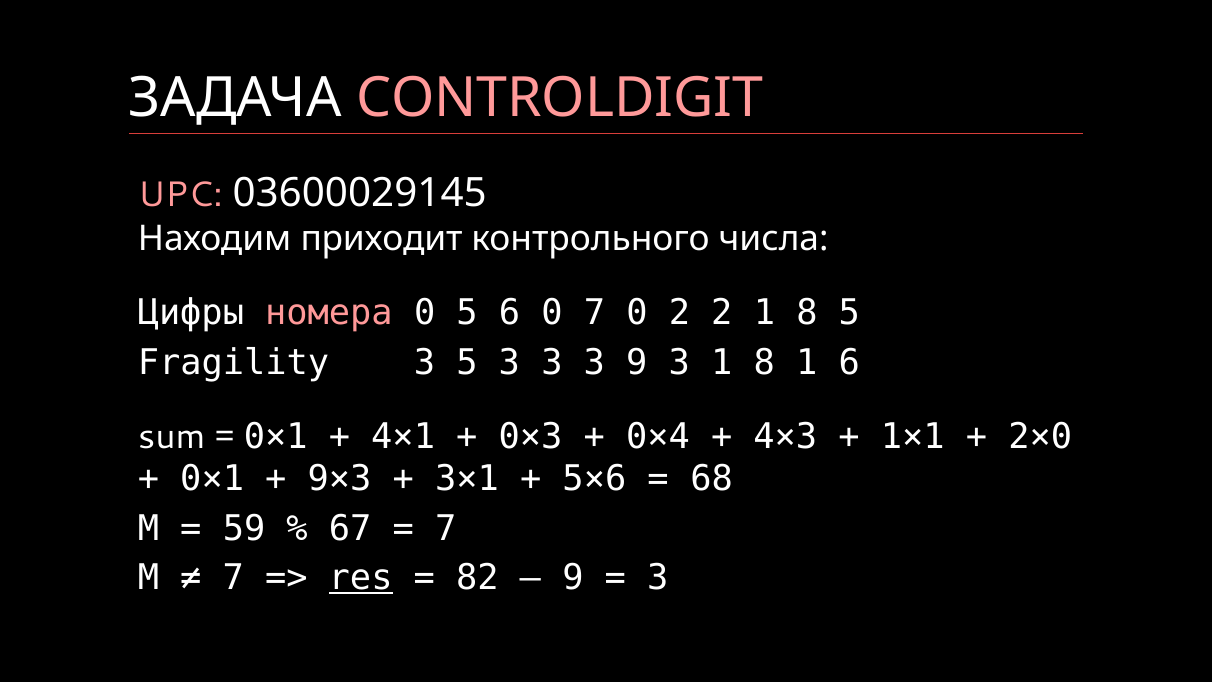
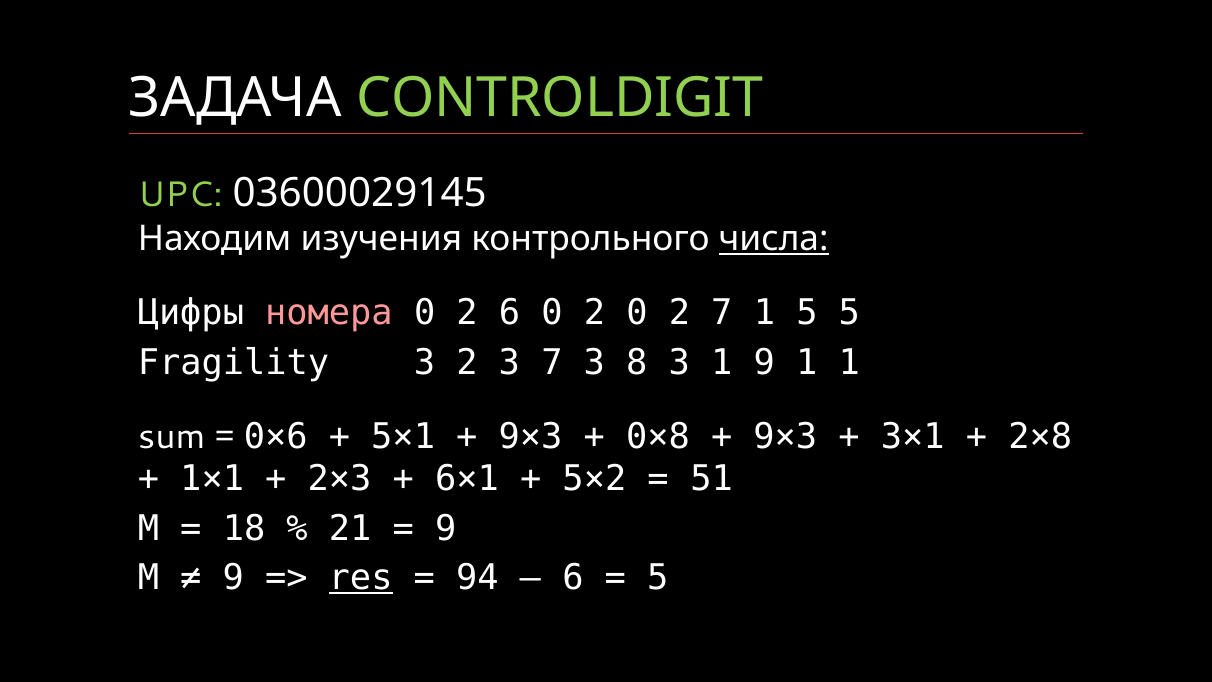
CONTROLDIGIT colour: pink -> light green (560, 98)
UPC colour: pink -> light green (180, 195)
приходит: приходит -> изучения (381, 239)
числа underline: none -> present (774, 239)
5: 5 -> 2 (467, 313)
6 0 7: 7 -> 2 (595, 313)
2 2: 2 -> 7 (722, 313)
8: 8 -> 5 (807, 313)
3 5: 5 -> 2 (467, 362)
3: 3 -> 7 (552, 362)
3 9: 9 -> 8 (637, 362)
3 1 8: 8 -> 9 (764, 362)
1 6: 6 -> 1 (849, 362)
0×1: 0×1 -> 0×6 (276, 436)
4×1: 4×1 -> 5×1 (403, 436)
0×3: 0×3 -> 9×3 (531, 436)
0×4: 0×4 -> 0×8 (658, 436)
4×3: 4×3 -> 9×3 (785, 436)
1×1: 1×1 -> 3×1 (913, 436)
2×0: 2×0 -> 2×8 (1040, 436)
0×1: 0×1 -> 1×1 (212, 479)
9×3: 9×3 -> 2×3 (340, 479)
3×1: 3×1 -> 6×1 (467, 479)
5×6: 5×6 -> 5×2 (594, 479)
68: 68 -> 51 (712, 479)
59: 59 -> 18 (244, 528)
67: 67 -> 21 (350, 528)
7: 7 -> 9 (446, 528)
7: 7 -> 9 (233, 578)
82: 82 -> 94 (477, 578)
9: 9 -> 6 (573, 578)
3: 3 -> 5 (658, 578)
